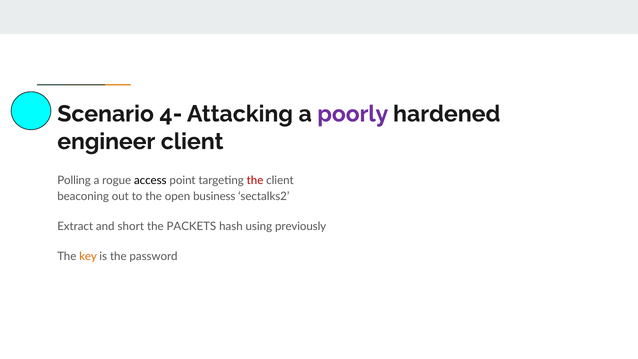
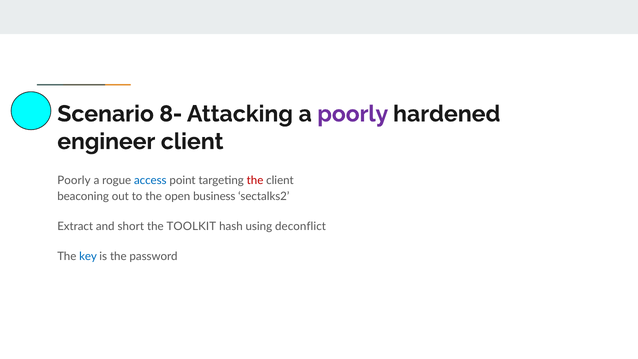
4-: 4- -> 8- (171, 114)
Polling: Polling -> Poorly (74, 181)
access colour: black -> blue (150, 181)
PACKETS: PACKETS -> TOOLKIT (191, 226)
previously: previously -> deconflict (301, 226)
key colour: orange -> blue (88, 257)
